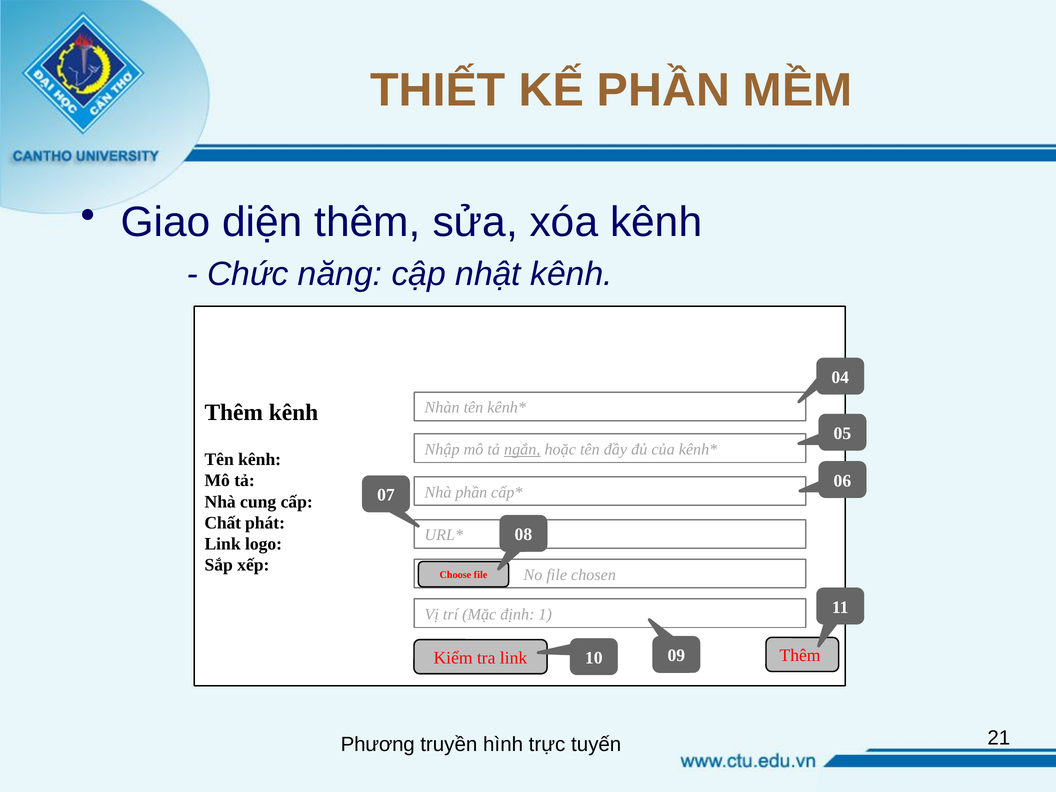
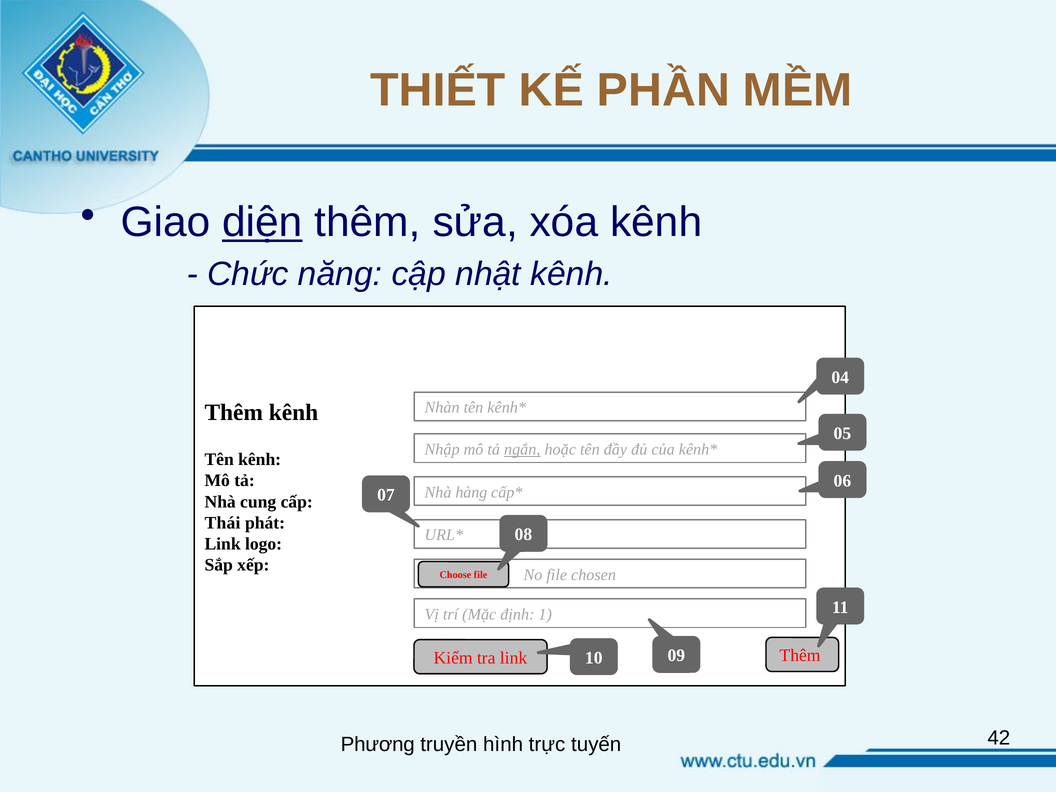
diện underline: none -> present (262, 222)
Nhà phần: phần -> hàng (471, 492)
Chất: Chất -> Thái (223, 523)
21: 21 -> 42 (999, 738)
